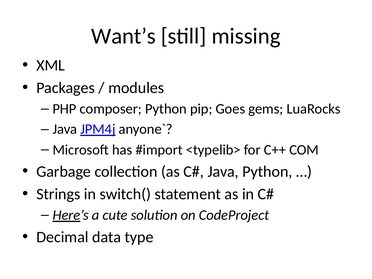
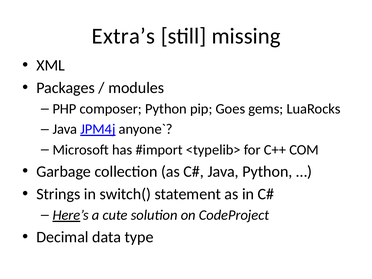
Want’s: Want’s -> Extra’s (123, 36)
